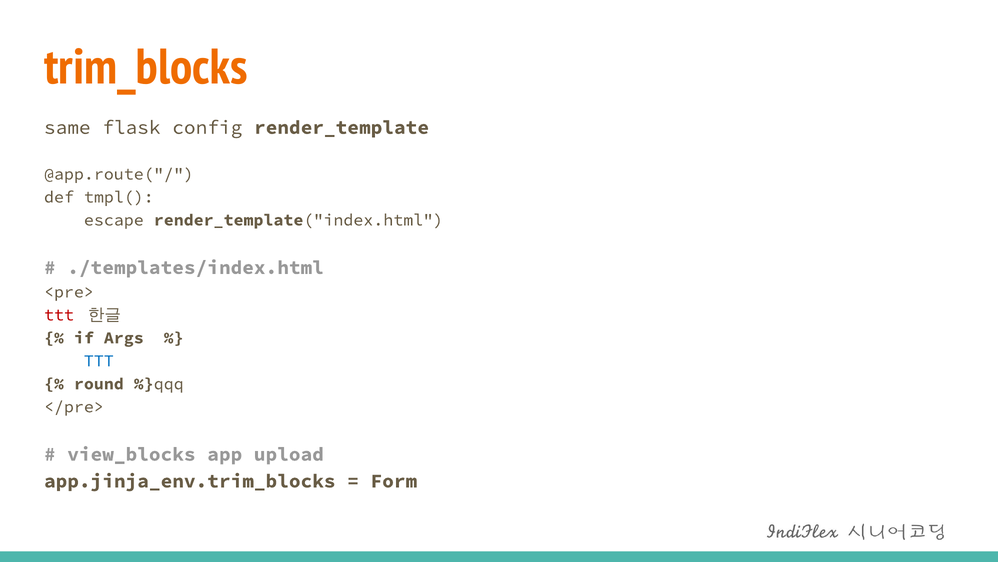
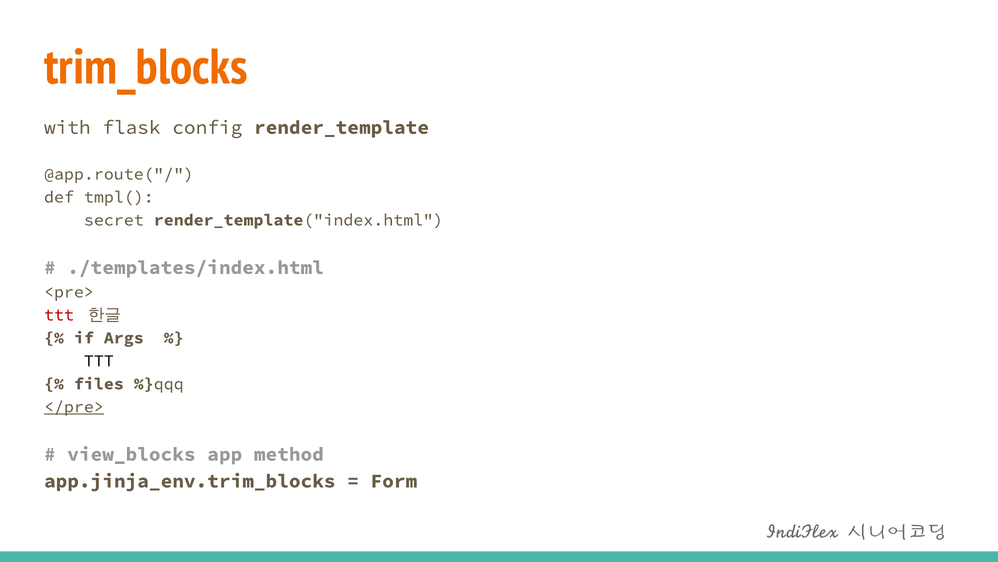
same: same -> with (67, 127)
escape: escape -> secret (114, 220)
TTT colour: blue -> black (99, 360)
round: round -> files (99, 383)
</pre> underline: none -> present (74, 406)
upload: upload -> method (289, 454)
